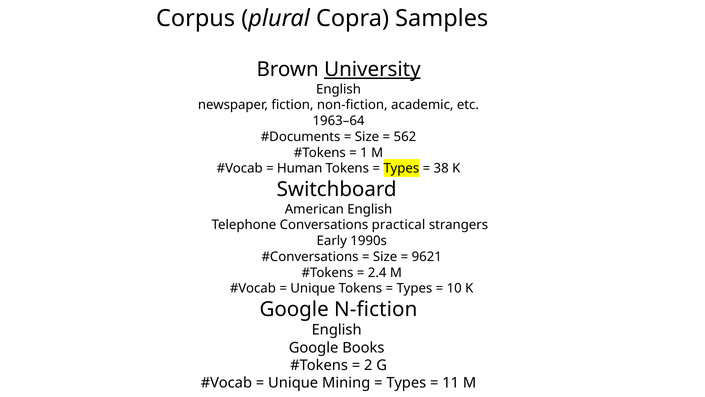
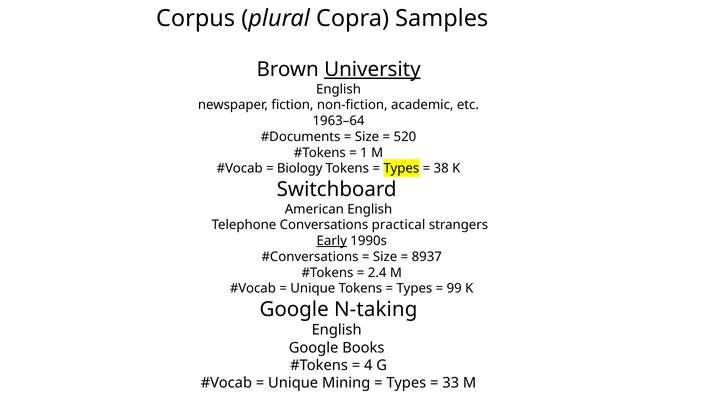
562: 562 -> 520 (405, 137)
Human: Human -> Biology (300, 168)
Early underline: none -> present (332, 241)
9621: 9621 -> 8937 (427, 256)
10: 10 -> 99 (454, 288)
N-fiction: N-fiction -> N-taking (376, 309)
2: 2 -> 4 (368, 365)
11: 11 -> 33 (451, 383)
